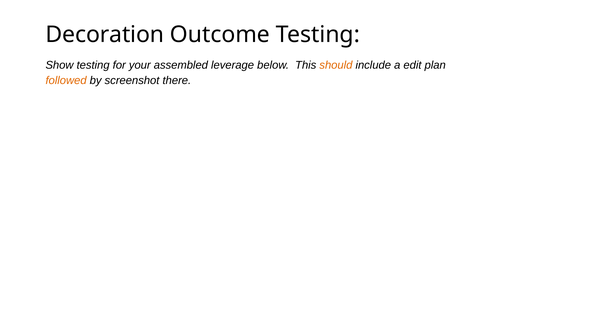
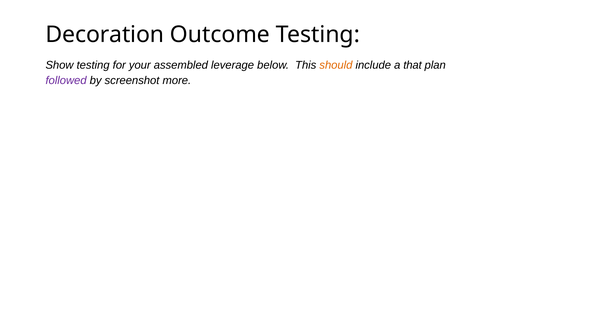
edit: edit -> that (413, 65)
followed colour: orange -> purple (66, 81)
there: there -> more (177, 81)
